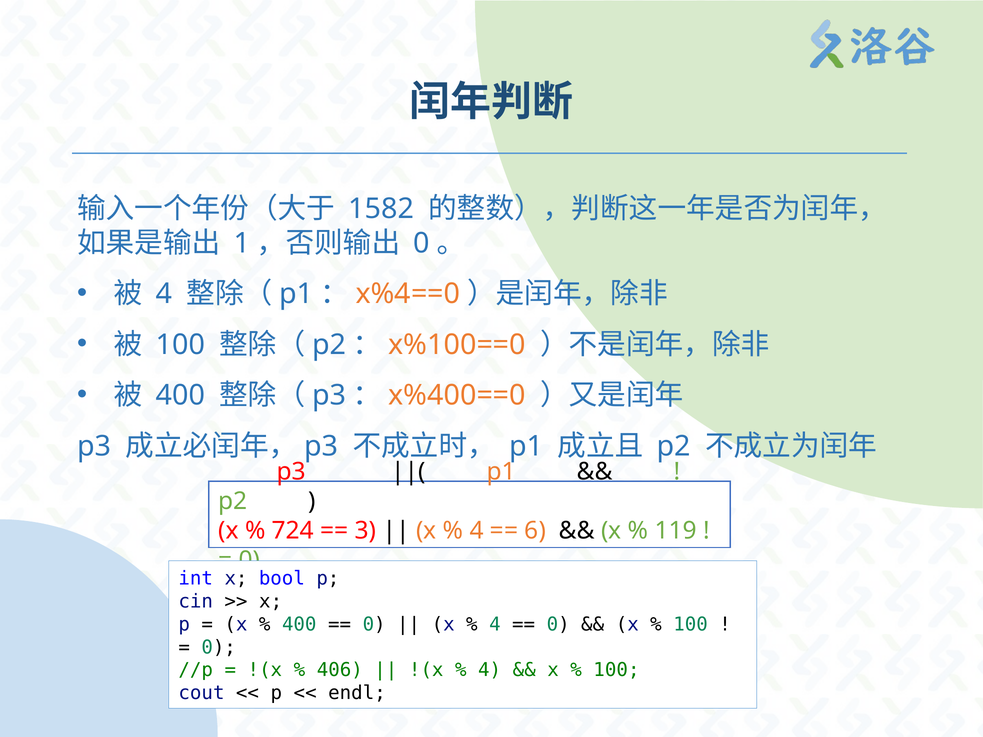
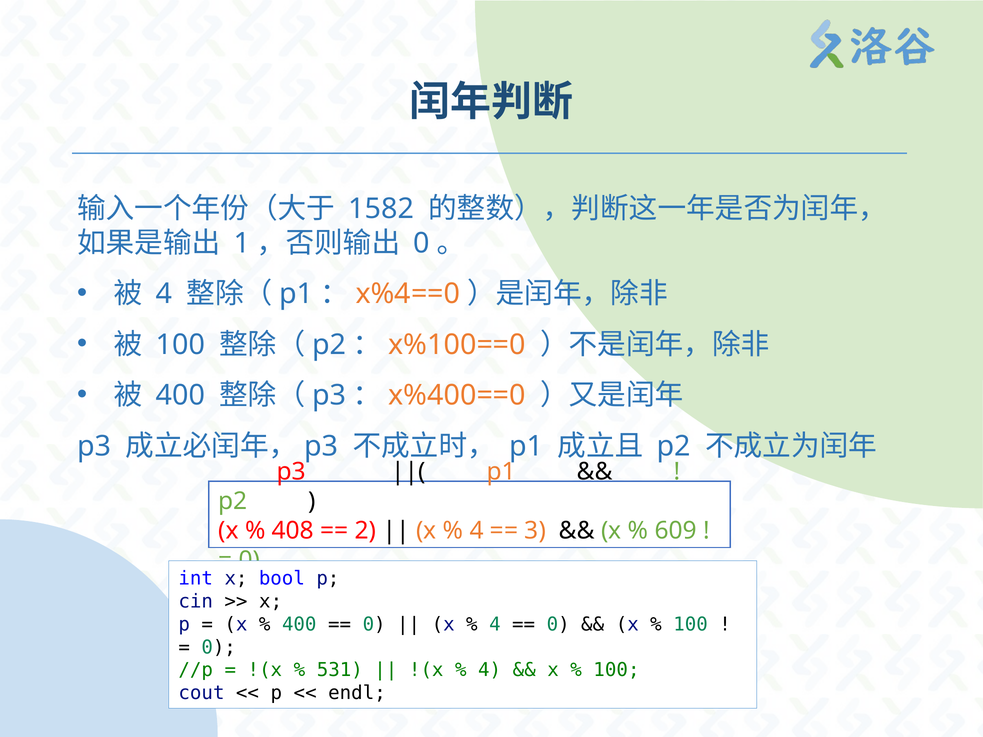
724: 724 -> 408 (293, 531)
3: 3 -> 2 (365, 531)
6: 6 -> 3 (535, 531)
119: 119 -> 609 (676, 531)
406: 406 -> 531 (340, 670)
